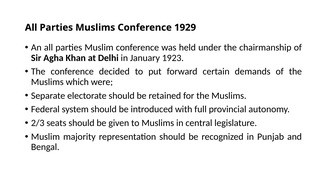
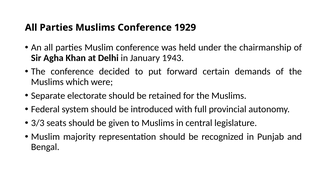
1923: 1923 -> 1943 (173, 58)
2/3: 2/3 -> 3/3 (38, 123)
